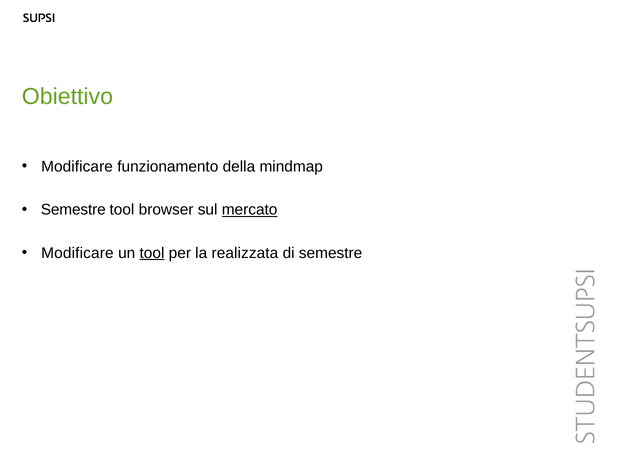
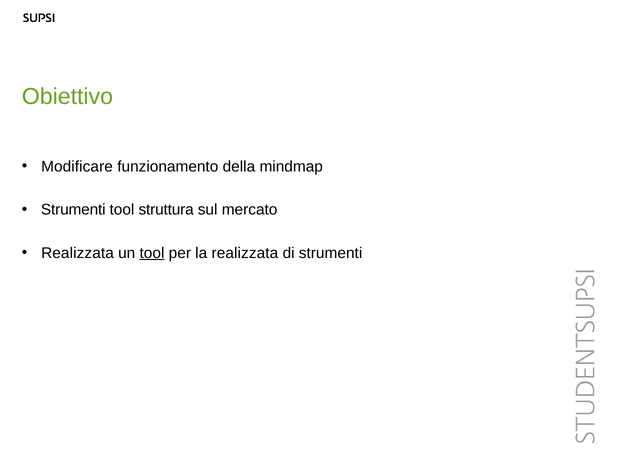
Semestre: Semestre -> Strumenti (73, 210)
browser: browser -> struttura (166, 210)
mercato underline: present -> none (250, 210)
Modificare: Modificare -> Realizzata (77, 253)
di semestre: semestre -> strumenti (331, 253)
